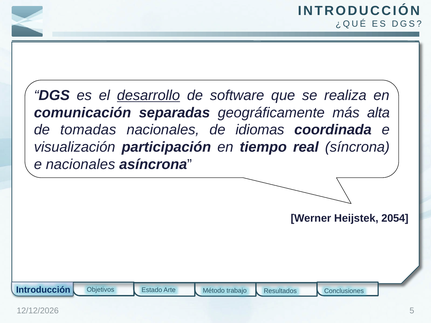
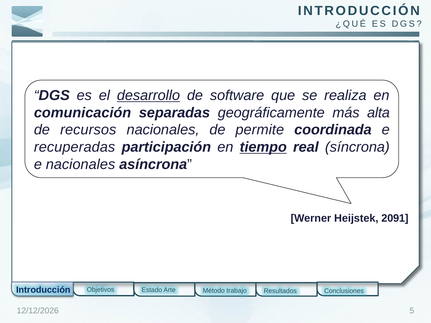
tomadas: tomadas -> recursos (88, 130)
idiomas: idiomas -> permite (260, 130)
visualización: visualización -> recuperadas (75, 147)
tiempo underline: none -> present (263, 147)
2054: 2054 -> 2091 (395, 218)
